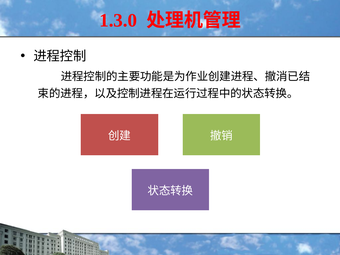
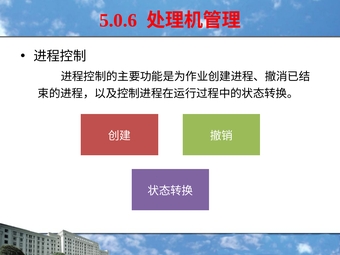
1.3.0: 1.3.0 -> 5.0.6 (118, 20)
